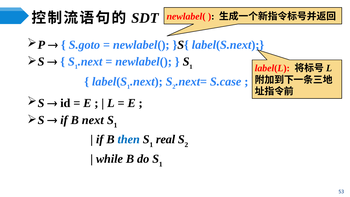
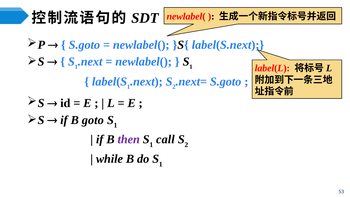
S.case: S.case -> S.goto (226, 82)
next: next -> goto (93, 120)
then colour: blue -> purple (129, 139)
real: real -> call (165, 139)
